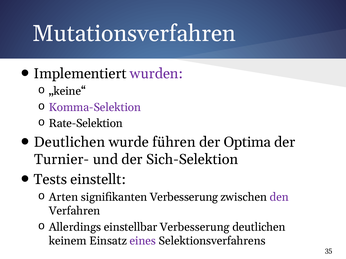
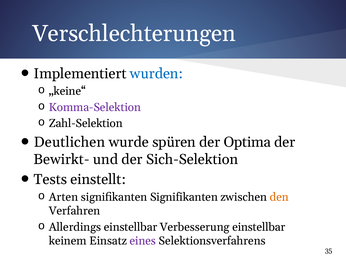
Mutationsverfahren: Mutationsverfahren -> Verschlechterungen (134, 34)
wurden colour: purple -> blue (156, 74)
Rate-Selektion: Rate-Selektion -> Zahl-Selektion (86, 124)
führen: führen -> spüren (174, 142)
Turnier-: Turnier- -> Bewirkt- (62, 160)
signifikanten Verbesserung: Verbesserung -> Signifikanten (184, 197)
den colour: purple -> orange (279, 197)
Verbesserung deutlichen: deutlichen -> einstellbar (259, 227)
